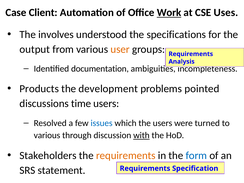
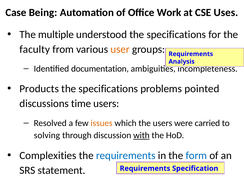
Client: Client -> Being (43, 13)
Work underline: present -> none (169, 13)
involves: involves -> multiple (56, 34)
output: output -> faculty (35, 49)
development: development -> specifications (108, 89)
issues colour: blue -> orange (102, 123)
turned: turned -> carried (207, 123)
various: various -> solving (47, 135)
Stakeholders: Stakeholders -> Complexities (48, 155)
requirements colour: orange -> blue (126, 155)
